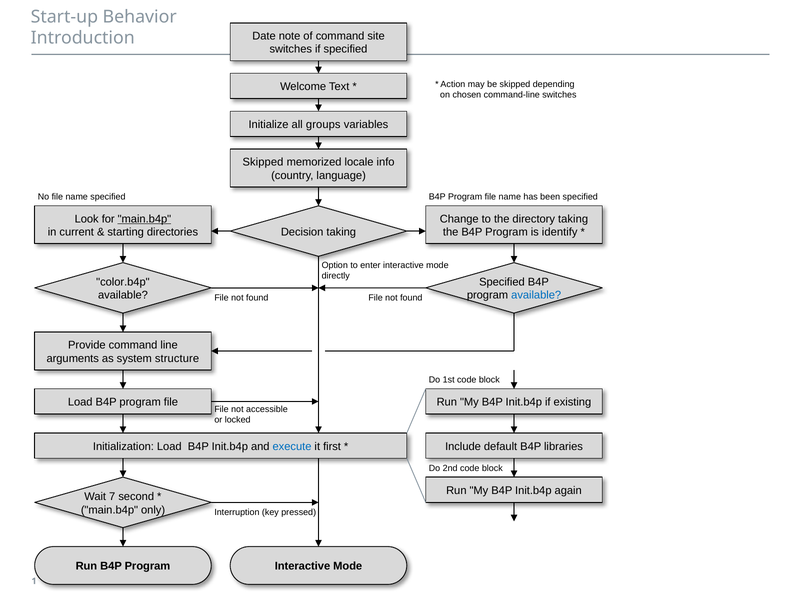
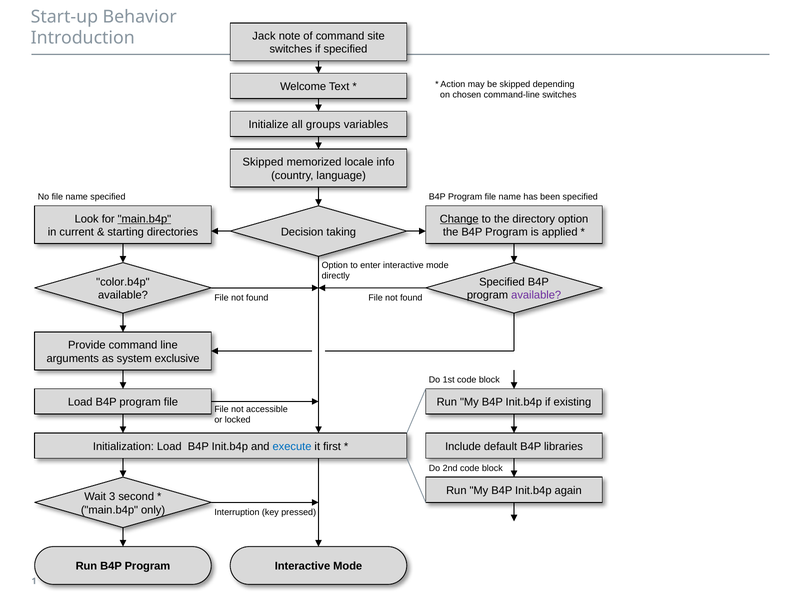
Date: Date -> Jack (264, 36)
Change underline: none -> present (459, 219)
directory taking: taking -> option (573, 219)
identify: identify -> applied (560, 232)
available colour: blue -> purple (536, 295)
structure: structure -> exclusive (177, 358)
7: 7 -> 3 (112, 496)
